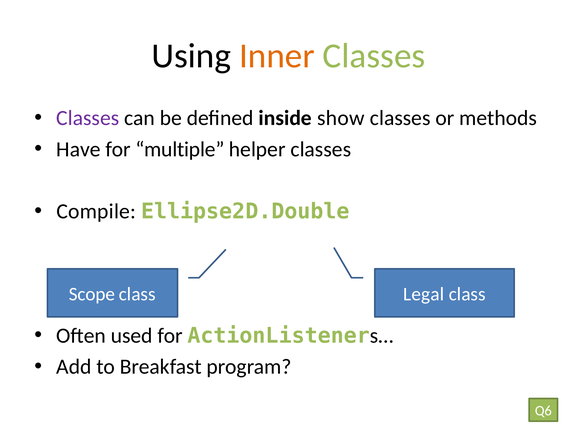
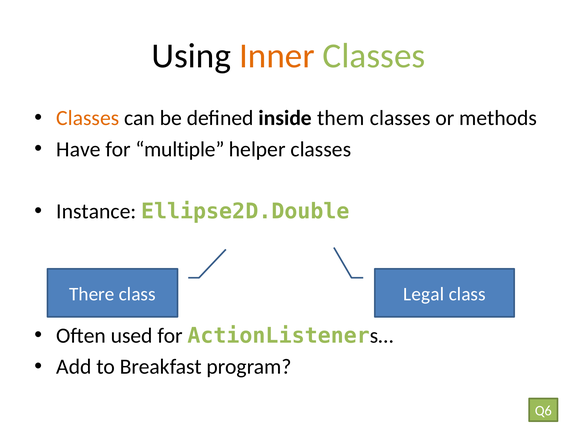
Classes colour: purple -> orange (88, 118)
show: show -> them (341, 118)
Compile: Compile -> Instance (96, 212)
Scope: Scope -> There (92, 295)
